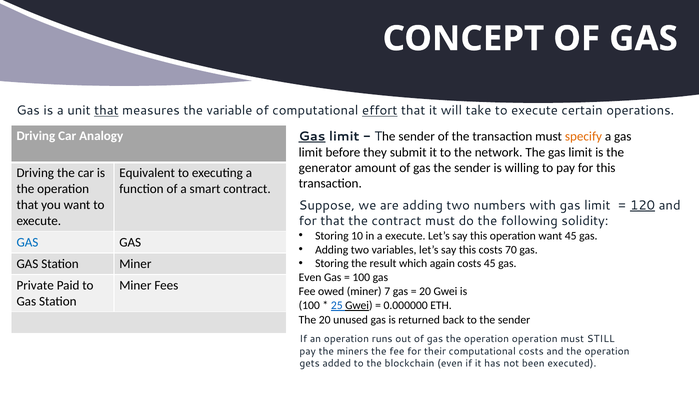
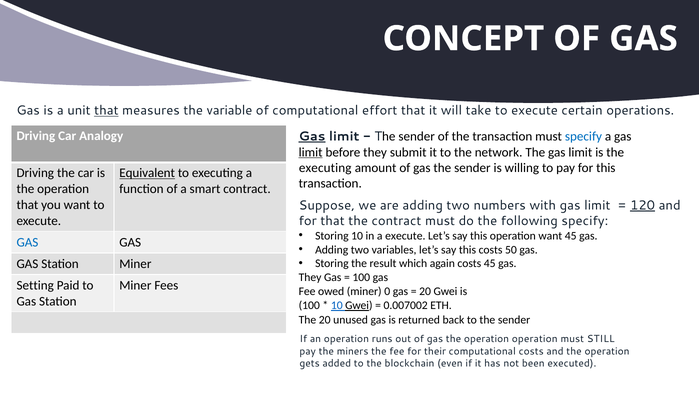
effort underline: present -> none (380, 111)
specify colour: orange -> blue (583, 137)
limit underline: none -> present (311, 152)
generator: generator -> executing (325, 168)
Equivalent underline: none -> present (147, 173)
following solidity: solidity -> specify (585, 221)
70: 70 -> 50 (511, 250)
Even: Even -> They (310, 278)
Private: Private -> Setting (35, 285)
7: 7 -> 0 (387, 292)
25: 25 -> 10 (337, 306)
0.000000: 0.000000 -> 0.007002 (406, 306)
